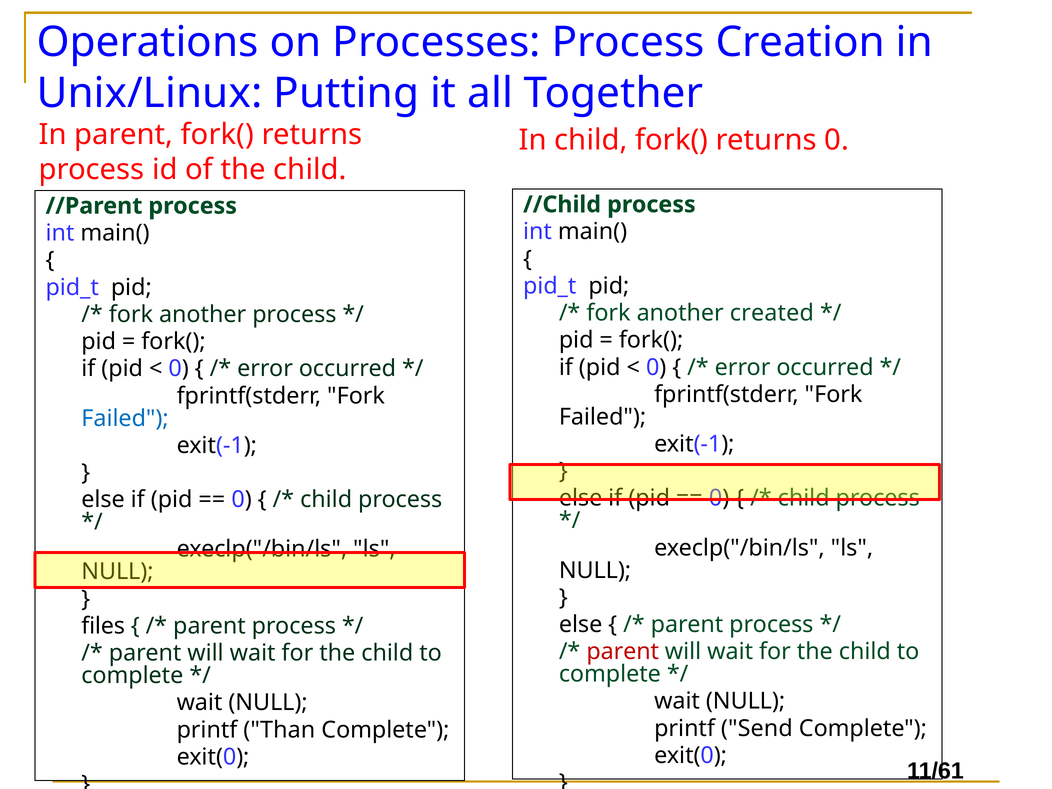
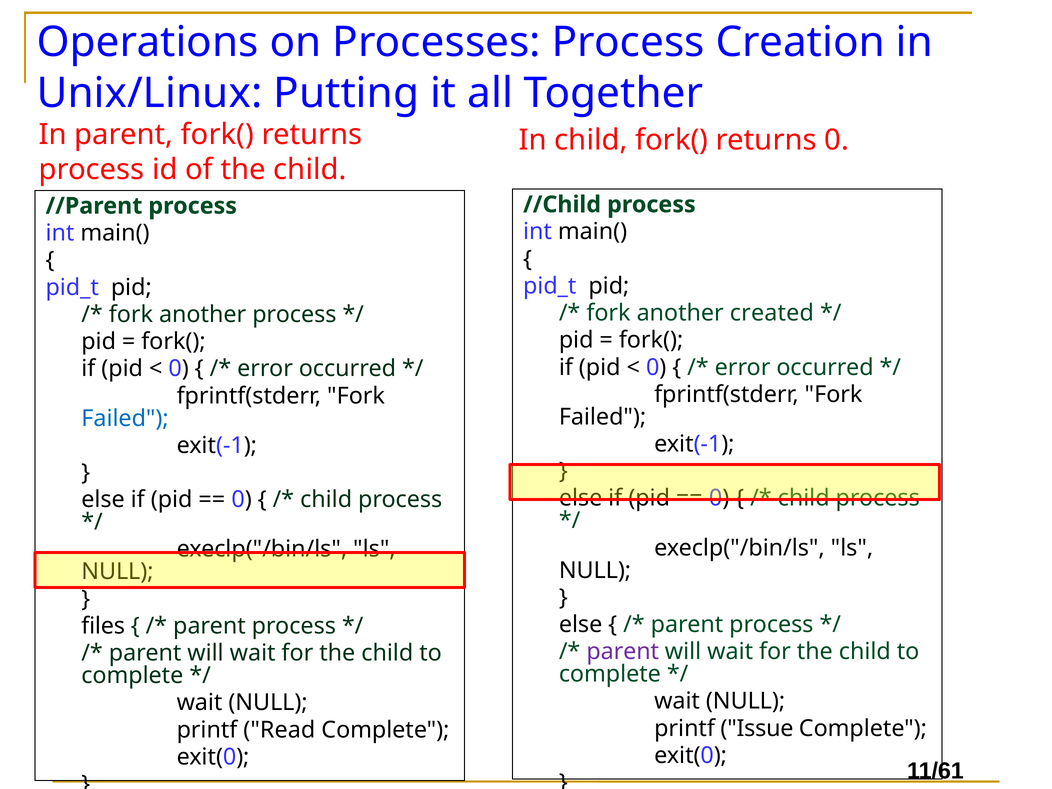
parent colour: red -> purple (623, 652)
Send: Send -> Issue (757, 728)
Than: Than -> Read (279, 730)
